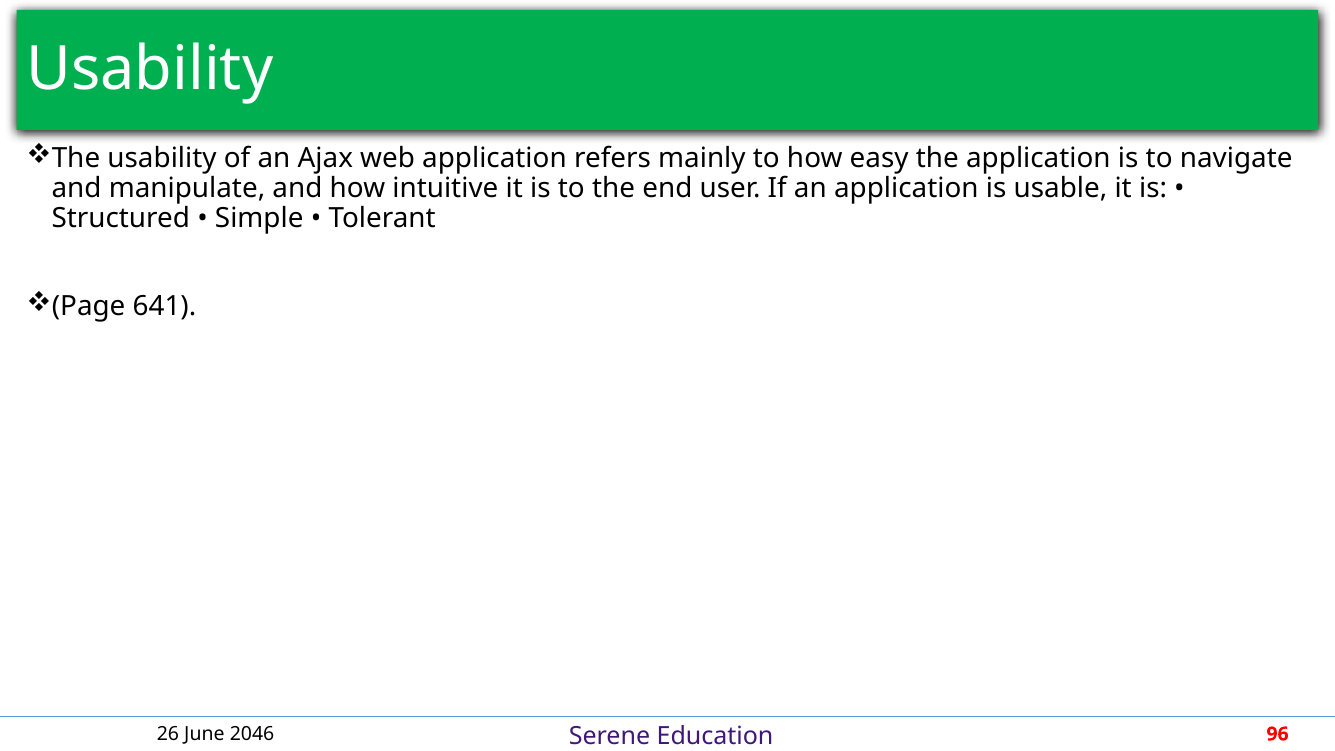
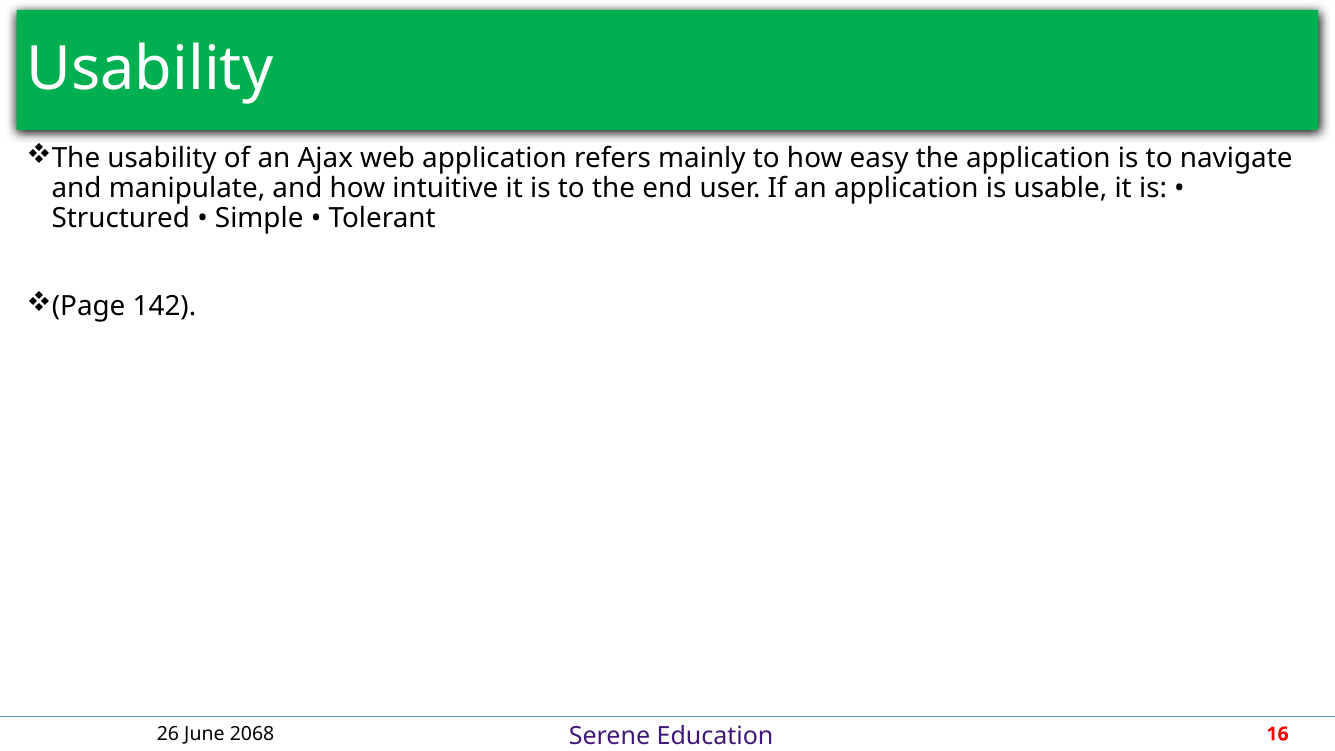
641: 641 -> 142 (165, 307)
2046: 2046 -> 2068 (252, 734)
96: 96 -> 16 (1278, 734)
